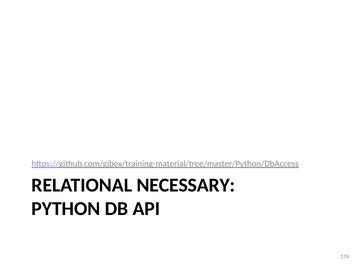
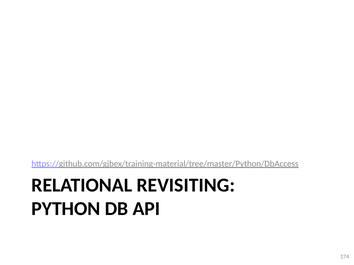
NECESSARY: NECESSARY -> REVISITING (186, 186)
